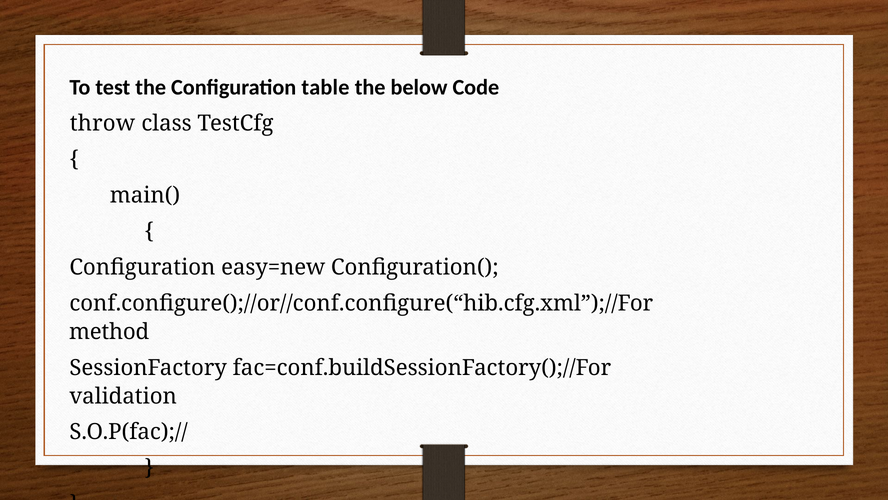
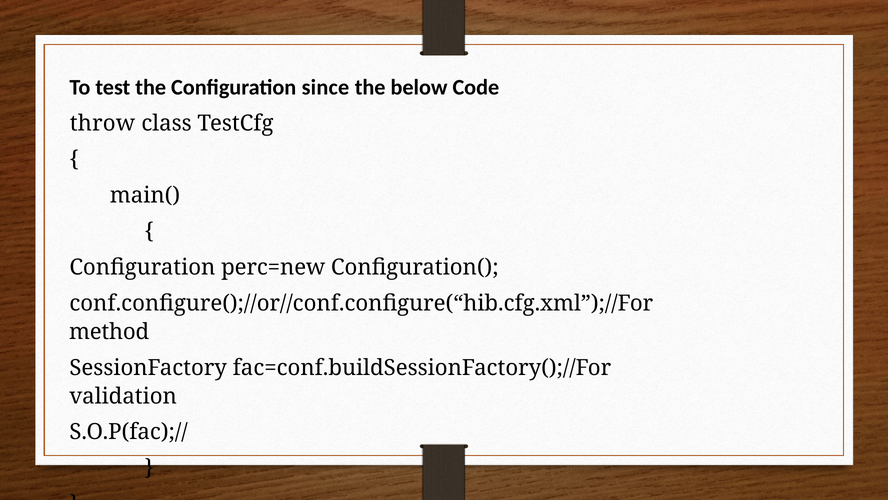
table: table -> since (325, 88)
easy=new: easy=new -> perc=new (273, 267)
